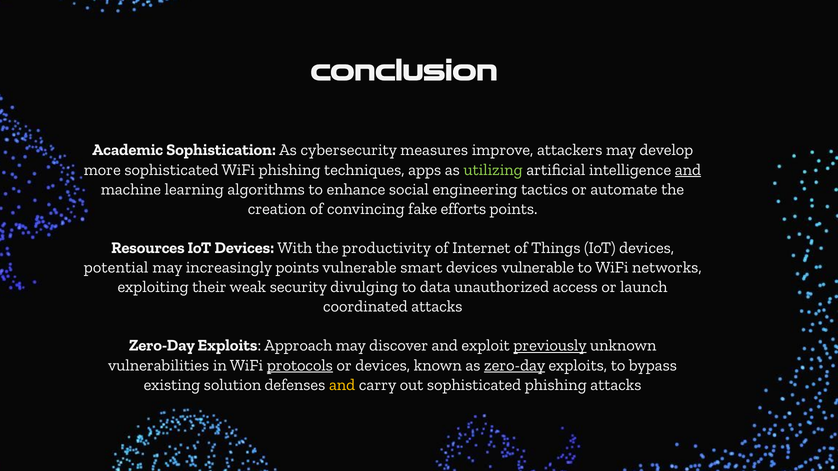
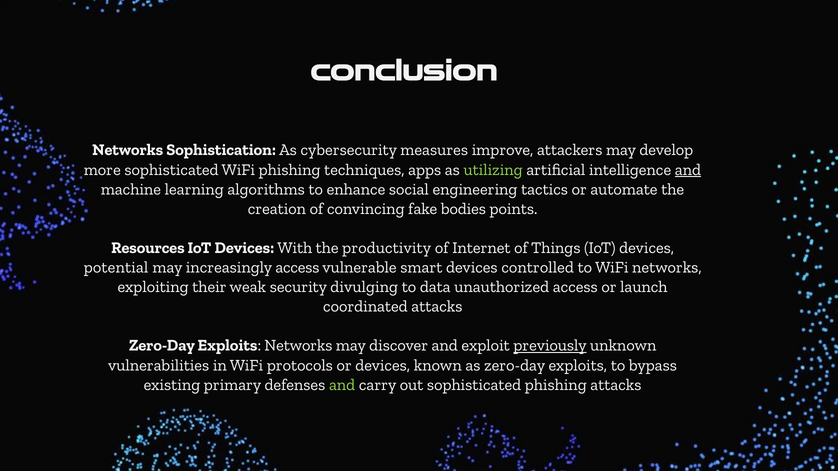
Academic: Academic -> Networks (128, 150)
efforts: efforts -> bodies (463, 209)
increasingly points: points -> access (297, 268)
devices vulnerable: vulnerable -> controlled (538, 268)
Exploits Approach: Approach -> Networks (298, 346)
protocols underline: present -> none (300, 365)
zero-day underline: present -> none (515, 365)
solution: solution -> primary (233, 385)
and colour: yellow -> light green (342, 385)
